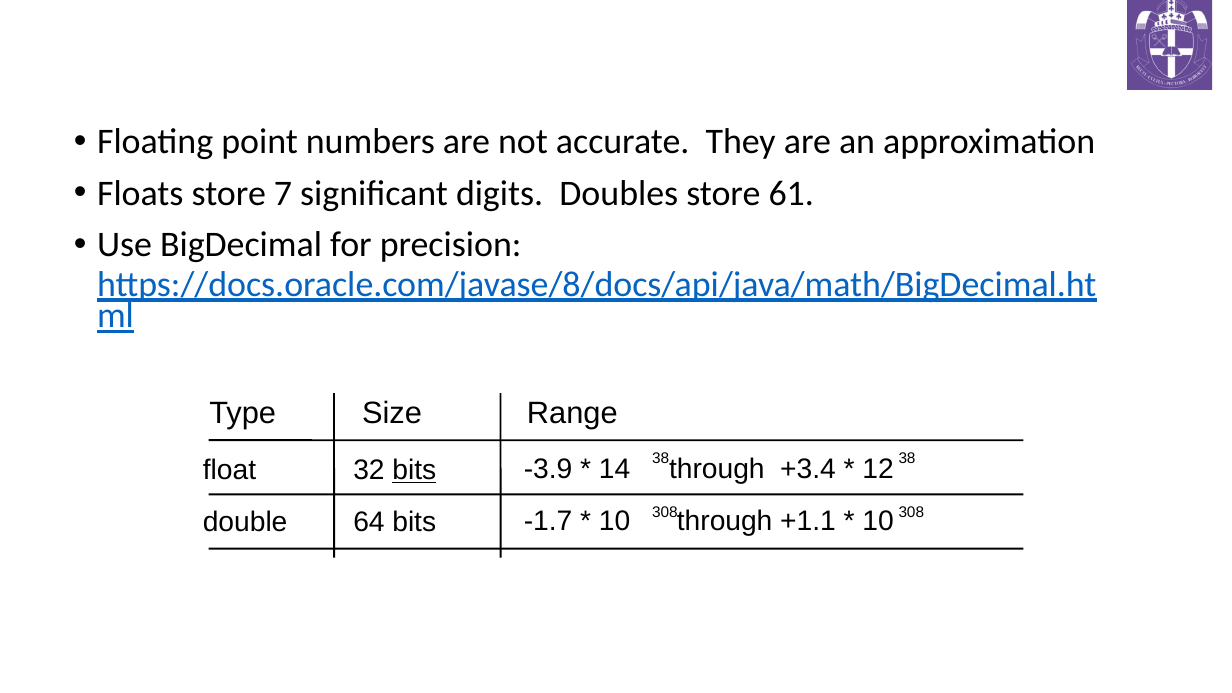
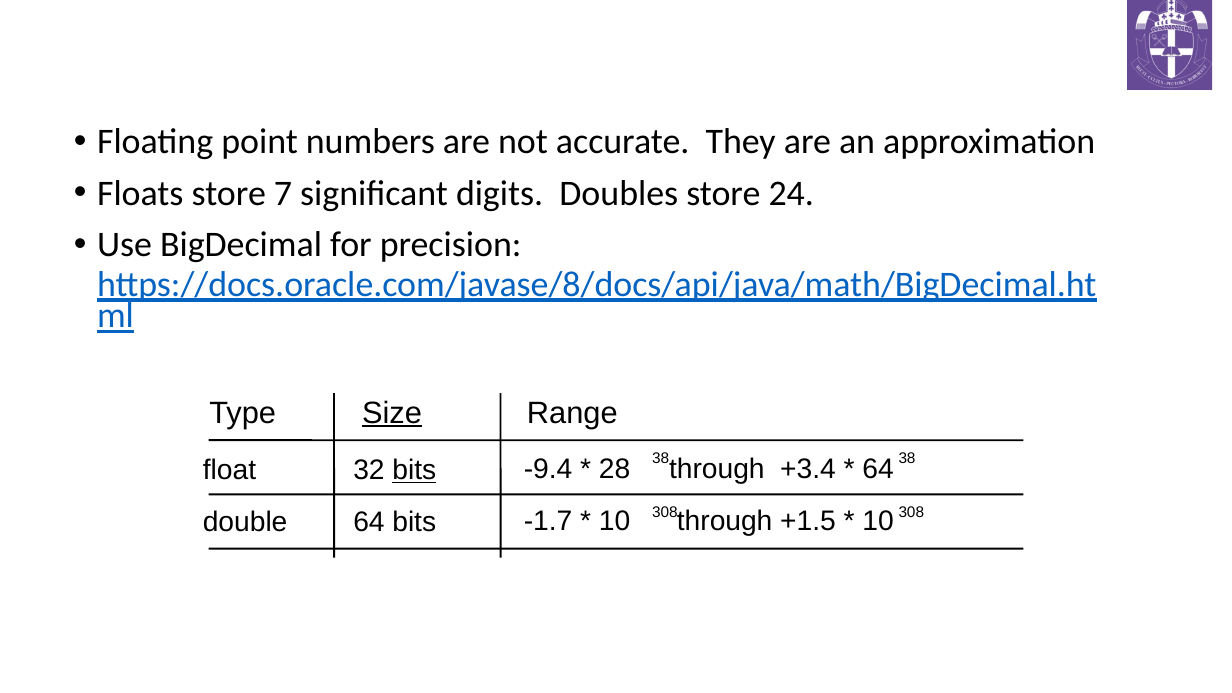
61: 61 -> 24 (791, 193)
Size underline: none -> present (392, 413)
-3.9: -3.9 -> -9.4 (548, 469)
14: 14 -> 28 (615, 469)
12: 12 -> 64 (878, 469)
+1.1: +1.1 -> +1.5 (808, 521)
